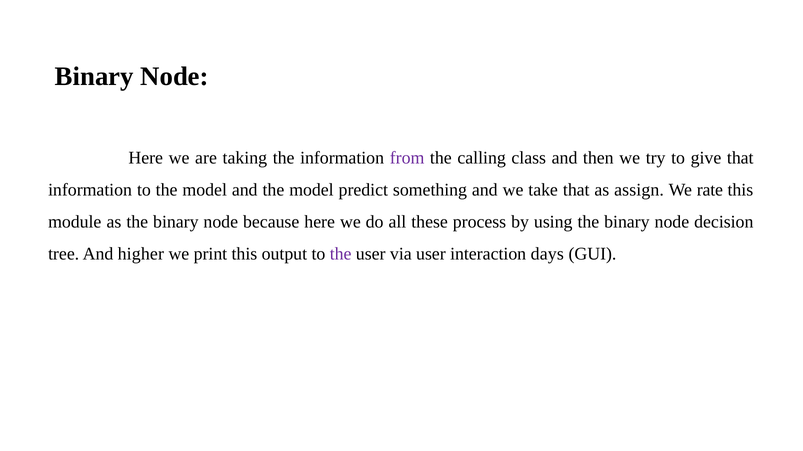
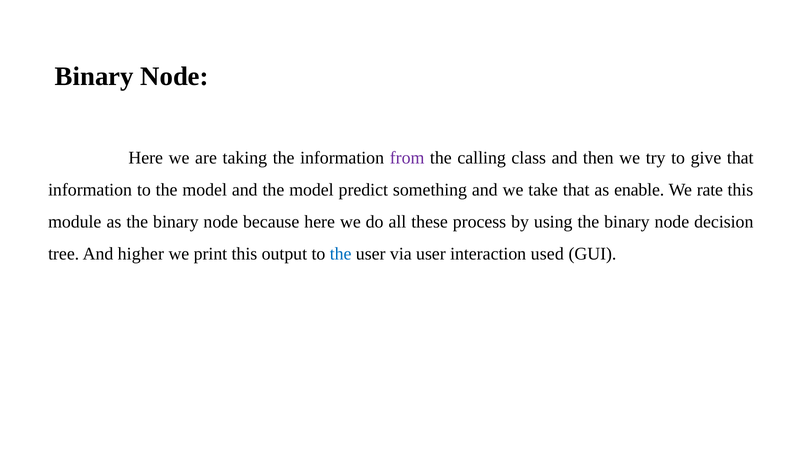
assign: assign -> enable (639, 190)
the colour: purple -> blue (341, 254)
days: days -> used (547, 254)
